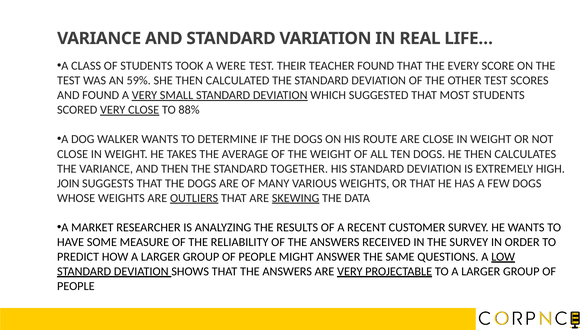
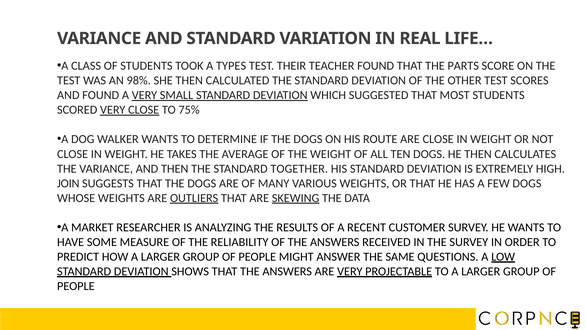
WERE: WERE -> TYPES (231, 66)
EVERY: EVERY -> PARTS (463, 66)
59%: 59% -> 98% (139, 81)
88%: 88% -> 75% (189, 110)
